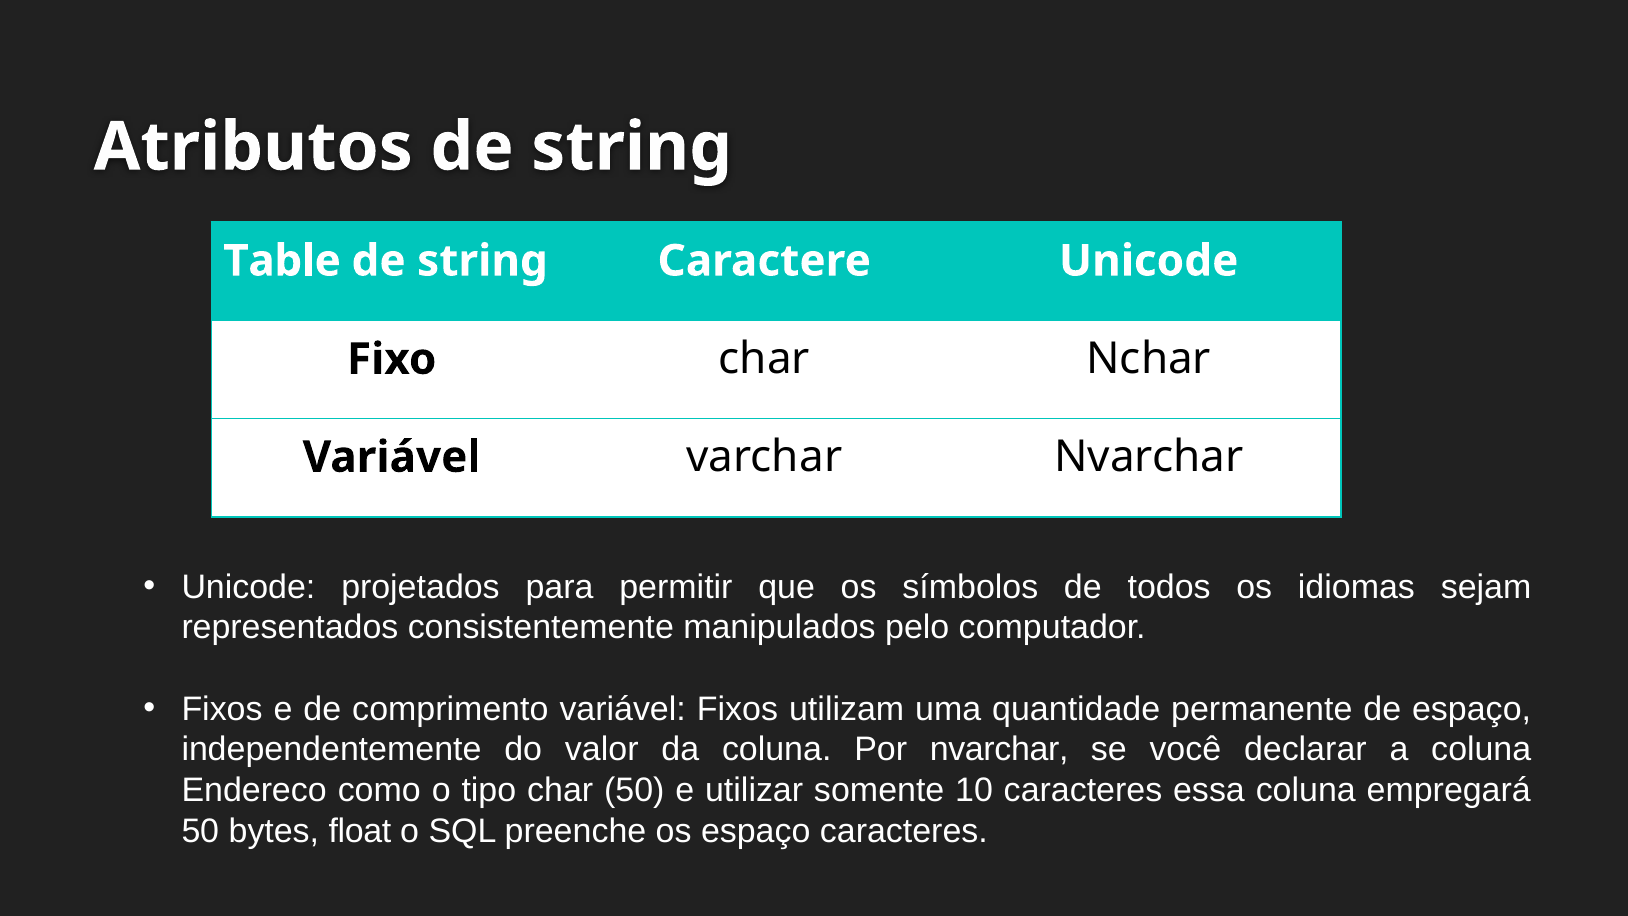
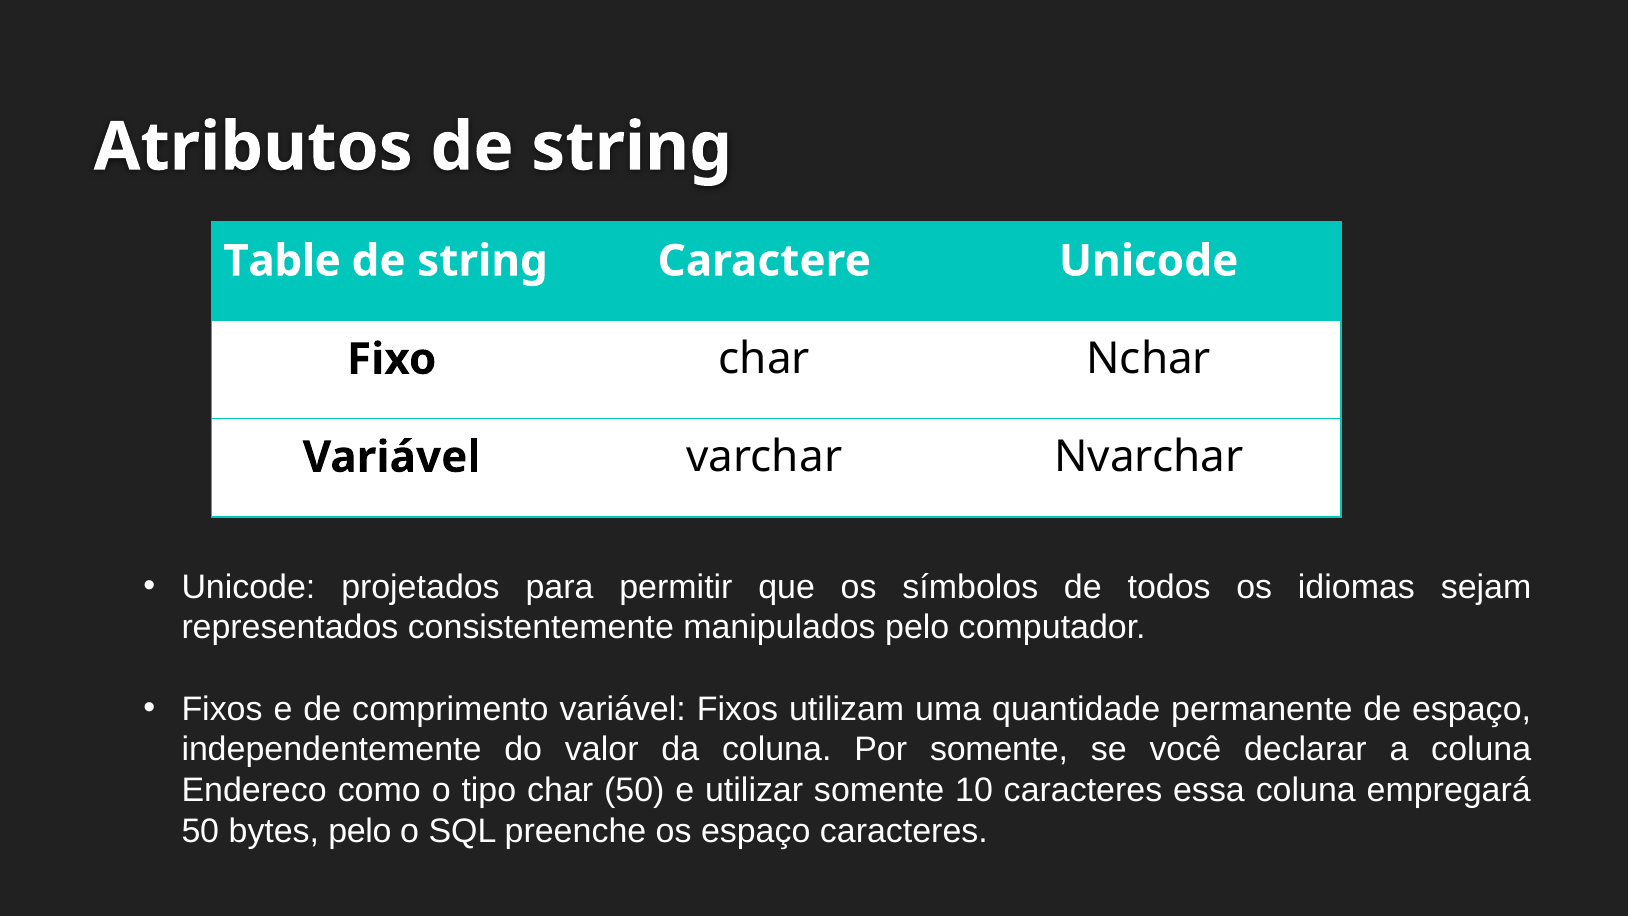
Por nvarchar: nvarchar -> somente (999, 750)
bytes float: float -> pelo (360, 831)
